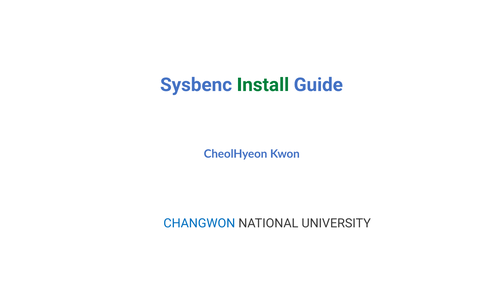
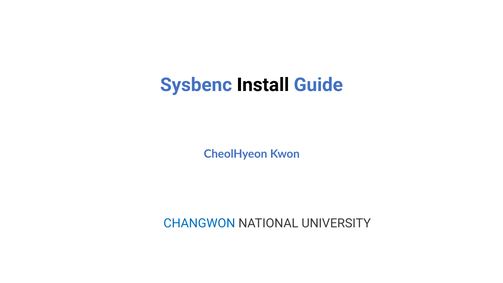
Install colour: green -> black (263, 85)
